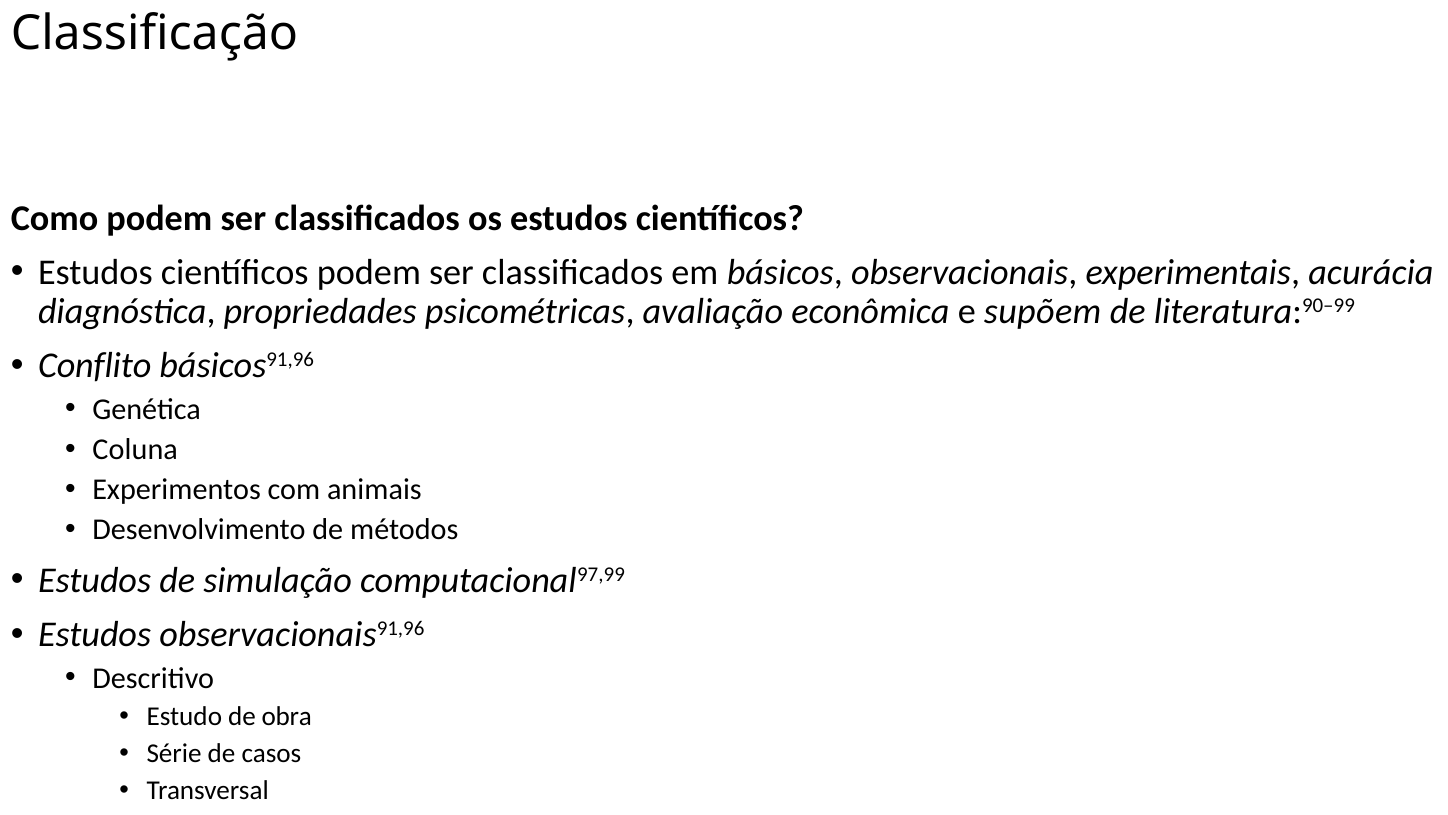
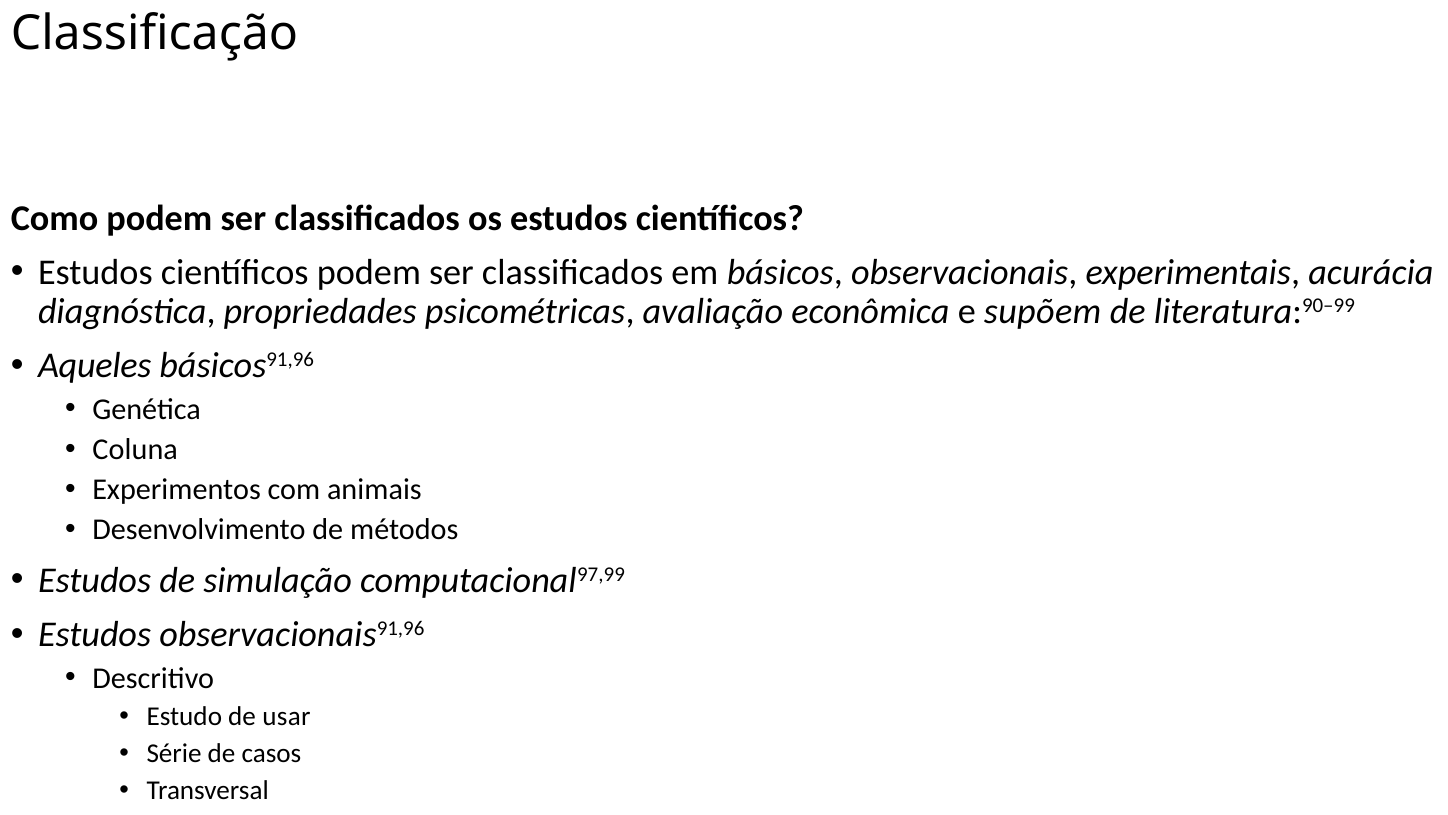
Conflito: Conflito -> Aqueles (95, 366)
obra: obra -> usar (286, 716)
